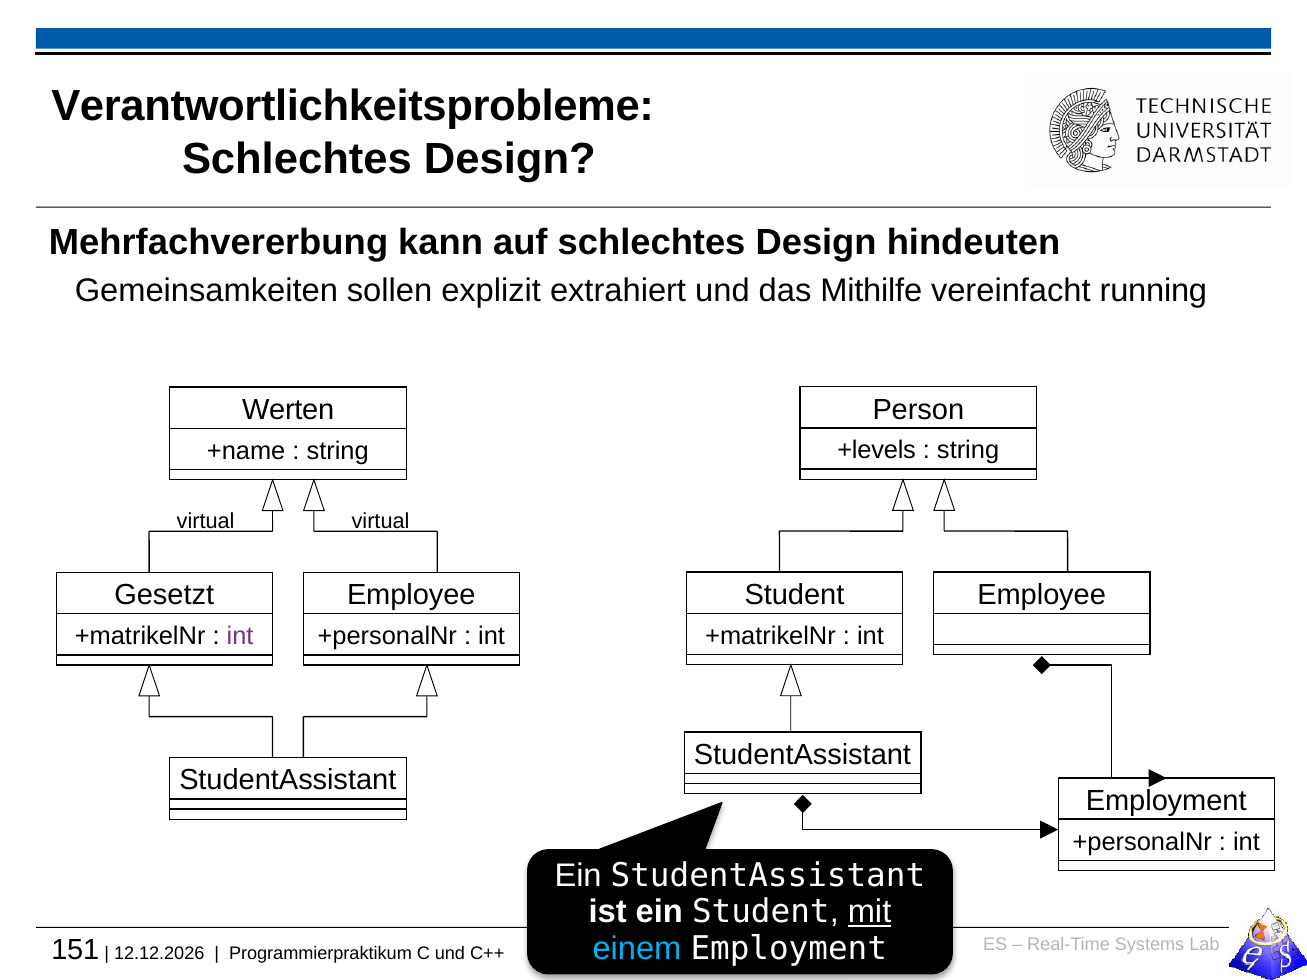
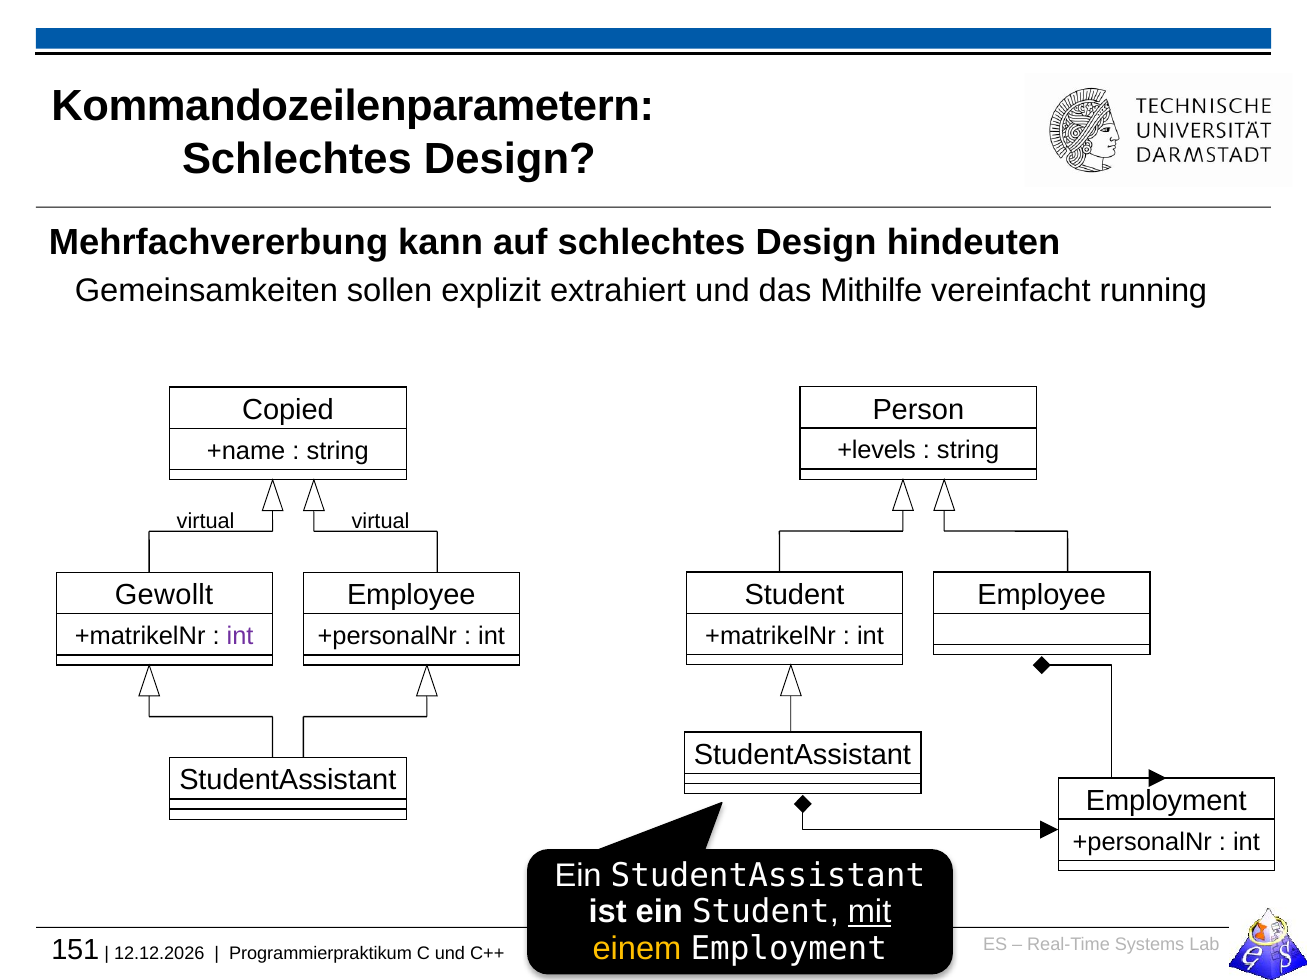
Verantwortlichkeitsprobleme: Verantwortlichkeitsprobleme -> Kommandozeilenparametern (353, 107)
Werten: Werten -> Copied (288, 410)
Gesetzt: Gesetzt -> Gewollt (164, 595)
einem colour: light blue -> yellow (637, 949)
